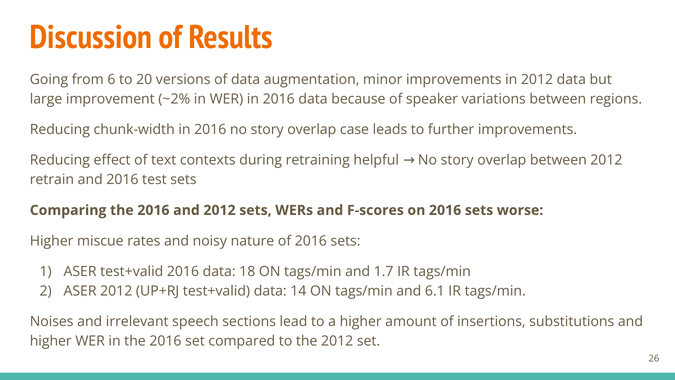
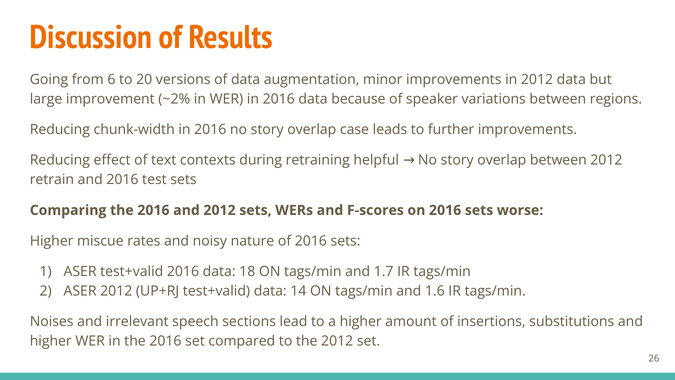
6.1: 6.1 -> 1.6 (435, 291)
